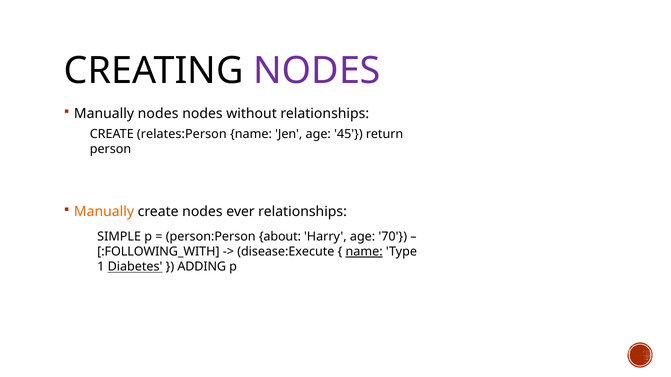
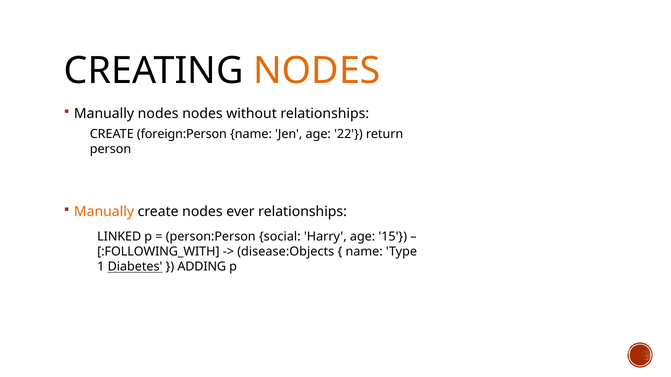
NODES colour: purple -> orange (317, 71)
relates:Person: relates:Person -> foreign:Person (182, 134)
45: 45 -> 22 (348, 134)
SIMPLE: SIMPLE -> LINKED (119, 237)
about: about -> social (280, 237)
70: 70 -> 15 (393, 237)
disease:Execute: disease:Execute -> disease:Objects (286, 252)
name underline: present -> none (364, 252)
